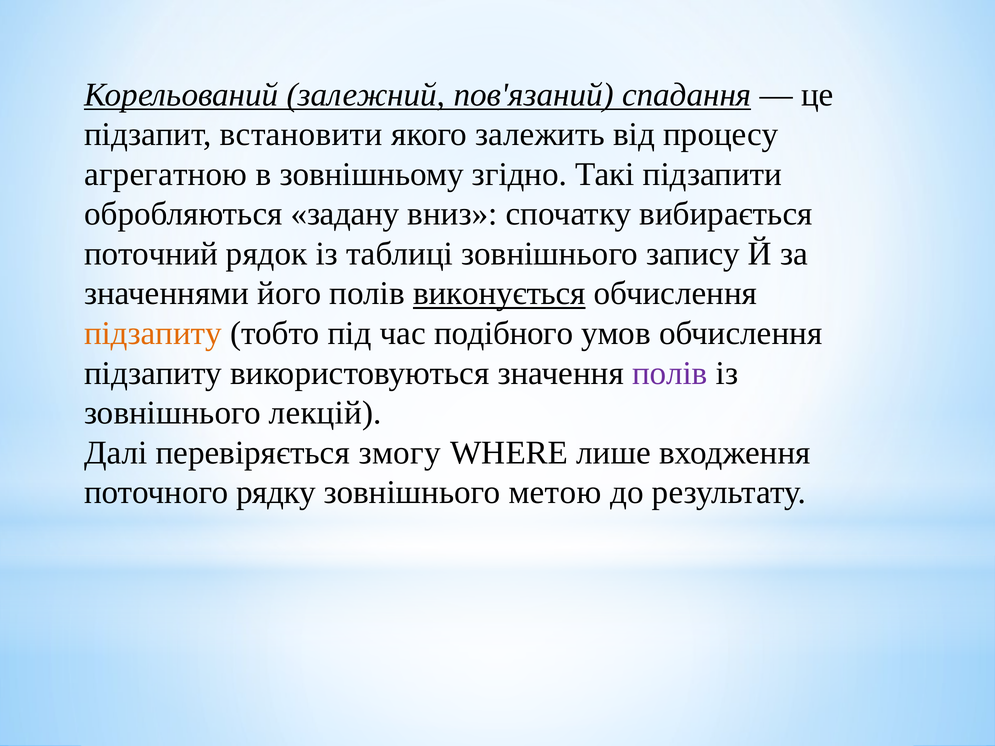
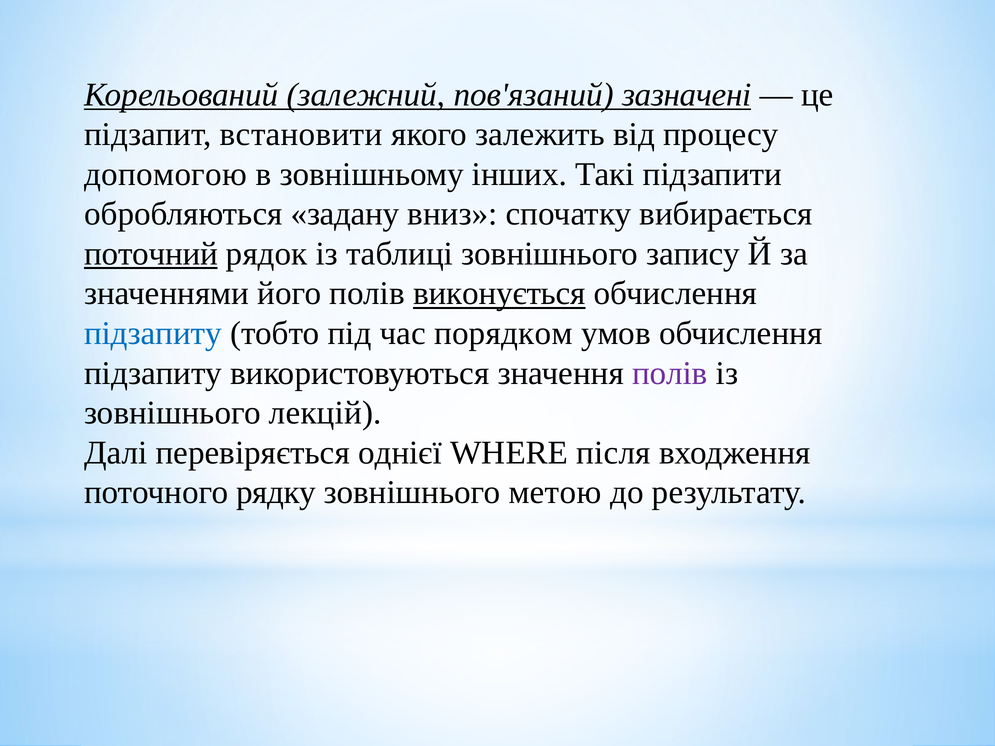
спадання: спадання -> зазначені (687, 95)
агрегатною: агрегатною -> допомогою (166, 174)
згідно: згідно -> інших (519, 174)
поточний underline: none -> present (151, 254)
підзапиту colour: orange -> blue (153, 333)
подібного: подібного -> порядком (503, 333)
змогу: змогу -> однієї (400, 453)
лише: лише -> після (614, 453)
